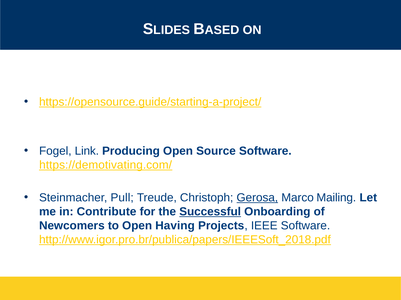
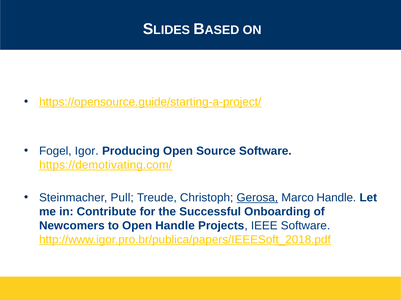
Link: Link -> Igor (87, 151)
Marco Mailing: Mailing -> Handle (336, 198)
Successful underline: present -> none (210, 212)
Open Having: Having -> Handle (175, 226)
